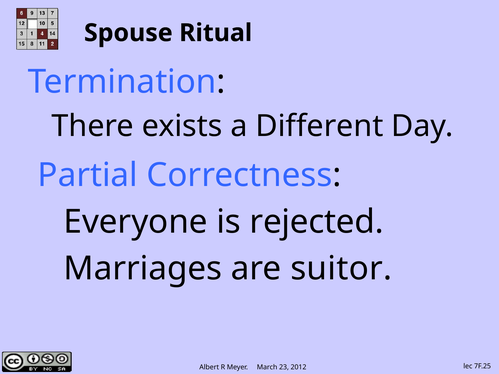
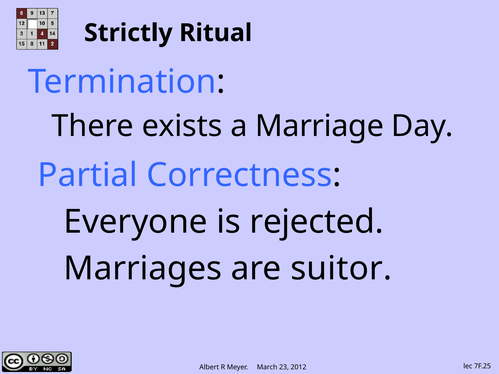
Spouse: Spouse -> Strictly (128, 33)
Different: Different -> Marriage (320, 126)
